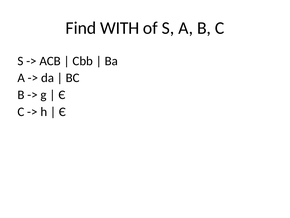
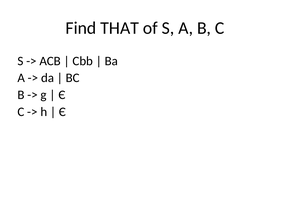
WITH: WITH -> THAT (120, 28)
